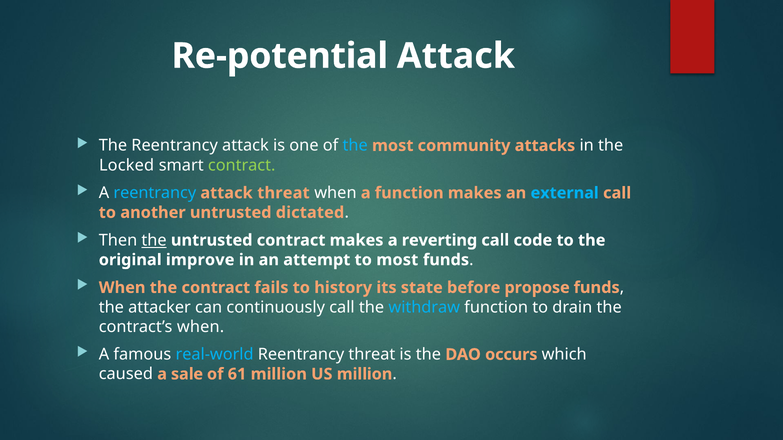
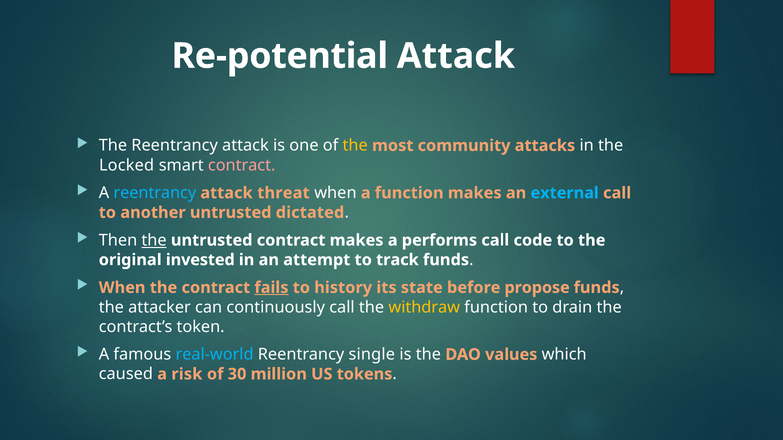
the colour: light blue -> yellow (355, 146)
contract colour: light green -> pink (242, 165)
reverting: reverting -> performs (439, 240)
improve: improve -> invested (200, 260)
to most: most -> track (397, 260)
fails underline: none -> present (271, 288)
withdraw colour: light blue -> yellow (424, 307)
contract’s when: when -> token (201, 327)
Reentrancy threat: threat -> single (372, 355)
occurs: occurs -> values (511, 355)
sale: sale -> risk (187, 374)
61: 61 -> 30 (237, 374)
US million: million -> tokens (365, 374)
